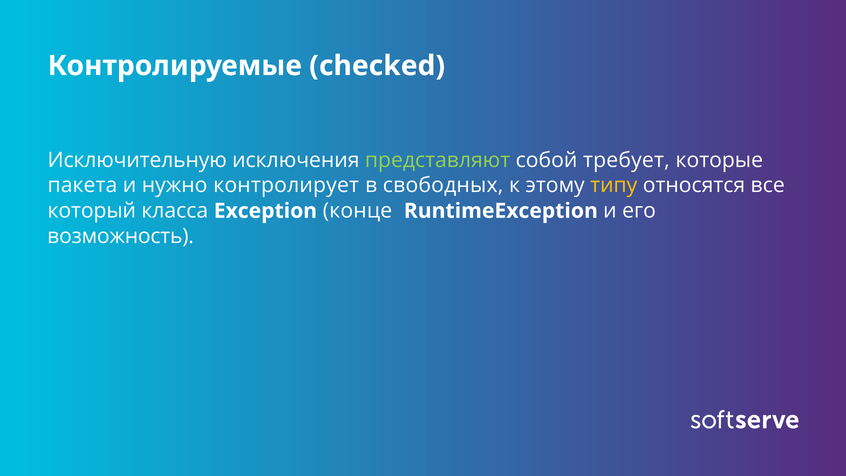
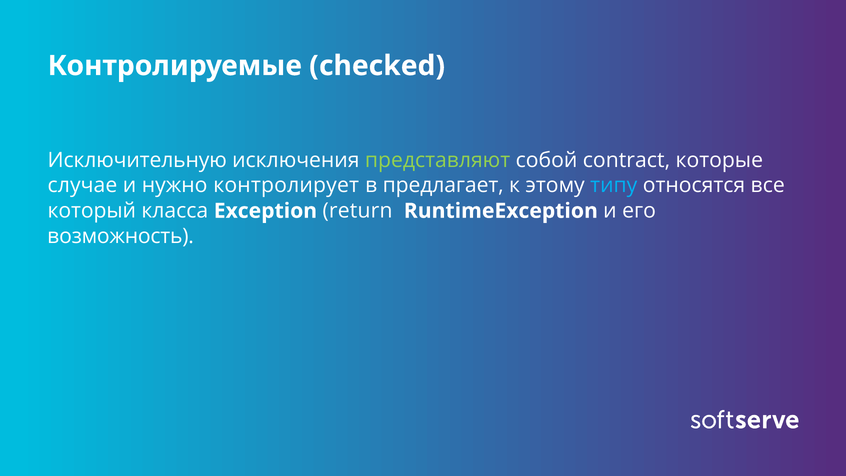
требует: требует -> contract (626, 160)
пакета: пакета -> случае (82, 185)
свободных: свободных -> предлагает (443, 185)
типу colour: yellow -> light blue (614, 185)
конце: конце -> return (358, 211)
